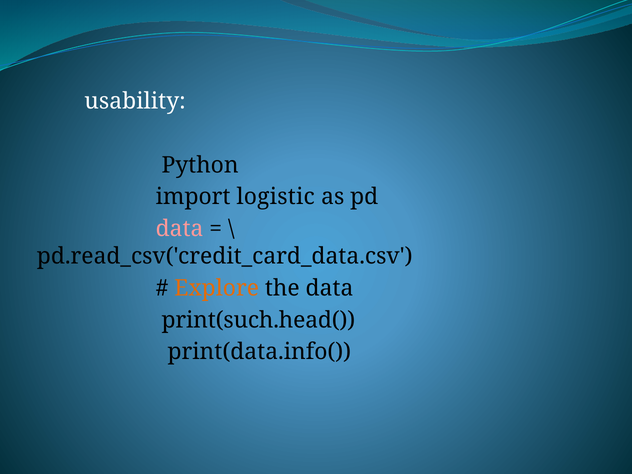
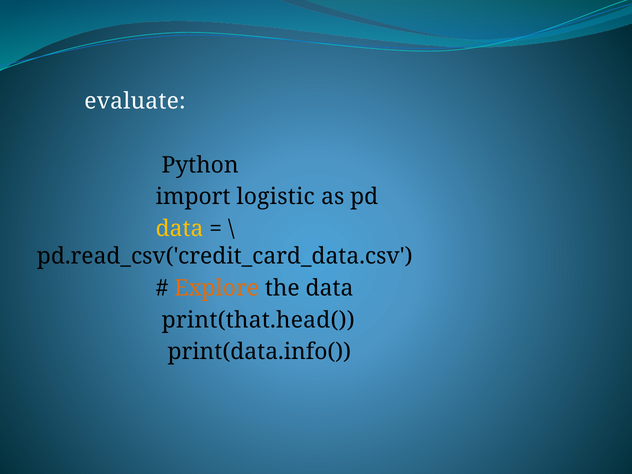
usability: usability -> evaluate (135, 101)
data colour: pink -> yellow (180, 229)
print(such.head(: print(such.head( -> print(that.head( (258, 320)
